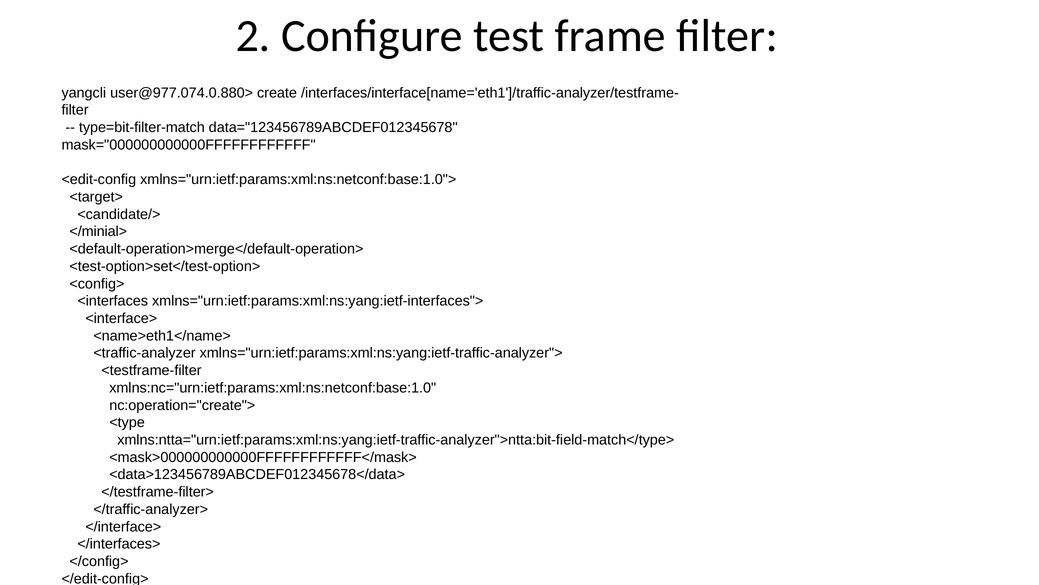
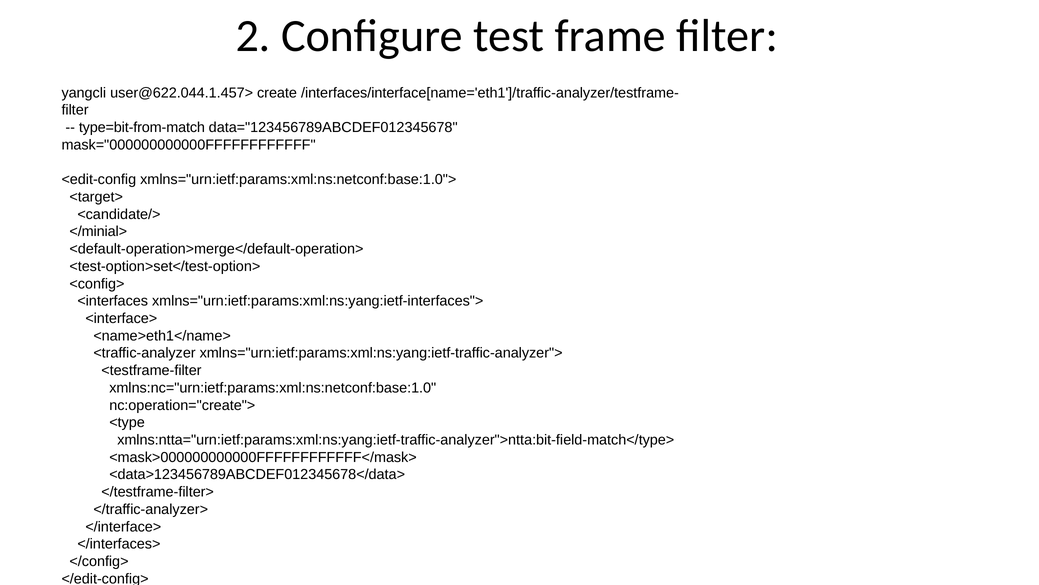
user@977.074.0.880>: user@977.074.0.880> -> user@622.044.1.457> (182, 93)
type=bit-filter-match: type=bit-filter-match -> type=bit-from-match (142, 127)
